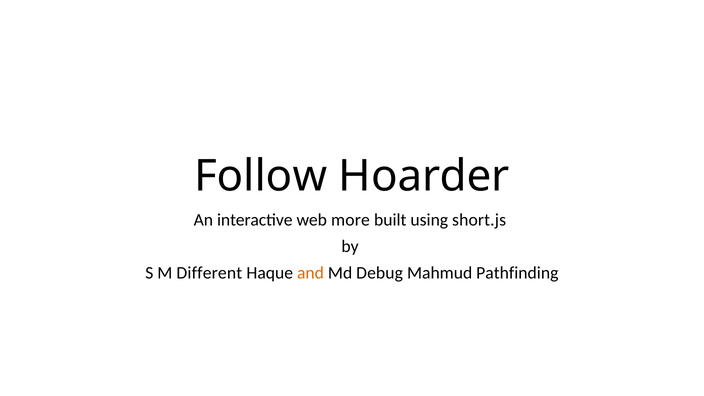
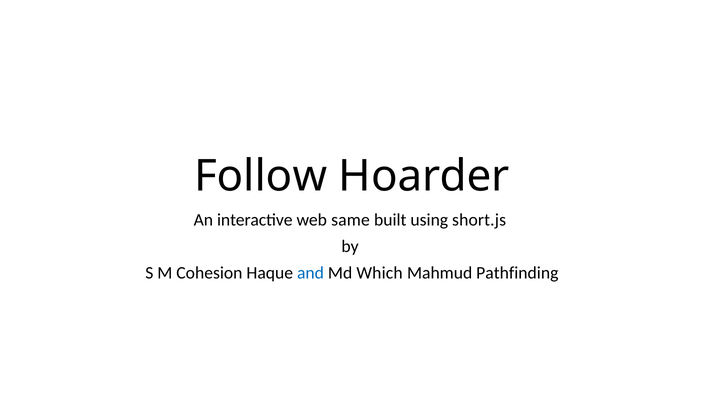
more: more -> same (350, 220)
Different: Different -> Cohesion (209, 273)
and colour: orange -> blue (310, 273)
Debug: Debug -> Which (380, 273)
